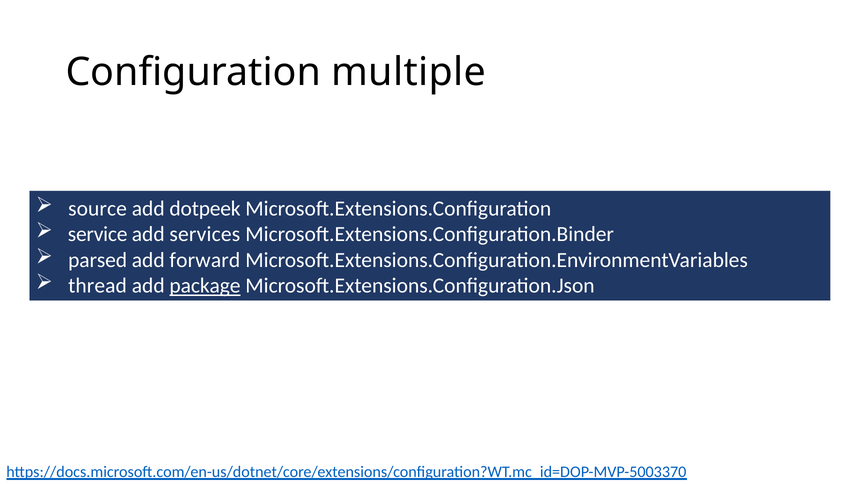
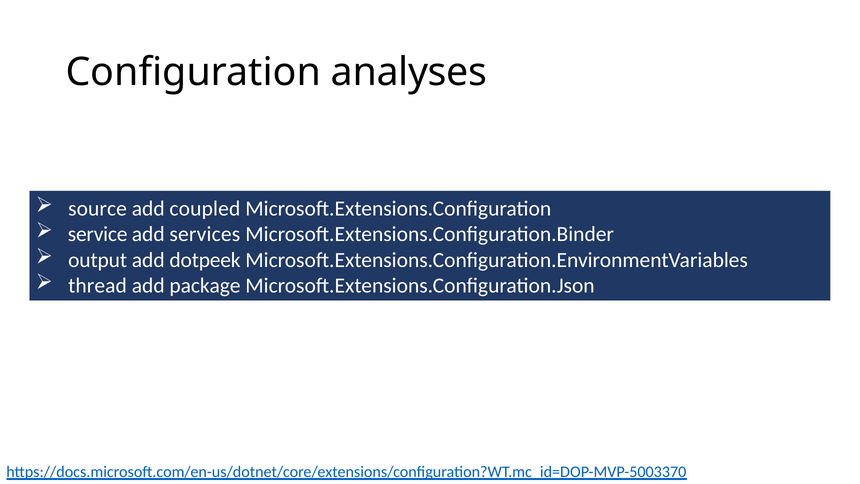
multiple: multiple -> analyses (409, 72)
dotpeek: dotpeek -> coupled (205, 208)
parsed: parsed -> output (98, 260)
forward: forward -> dotpeek (205, 260)
package underline: present -> none (205, 286)
